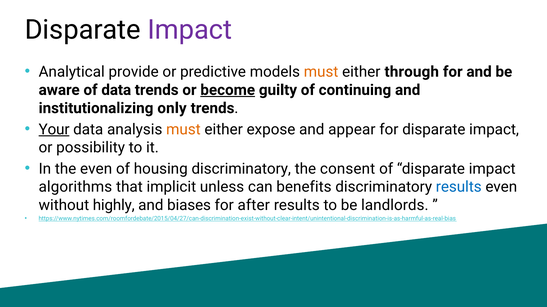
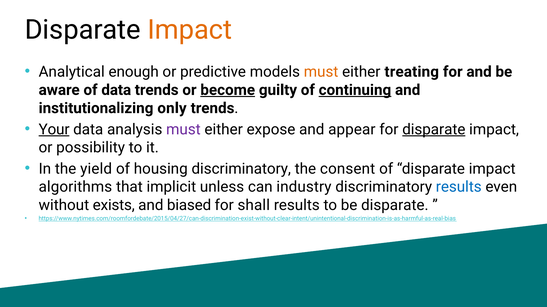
Impact colour: purple -> orange (190, 30)
provide: provide -> enough (134, 72)
through: through -> treating (412, 72)
continuing underline: none -> present (355, 90)
must colour: orange -> purple (183, 130)
disparate underline: none -> present (434, 130)
the even: even -> yield (96, 169)
benefits: benefits -> industry (304, 187)
highly: highly -> exists (114, 206)
biases: biases -> biased (189, 206)
after: after -> shall (254, 206)
be landlords: landlords -> disparate (395, 206)
